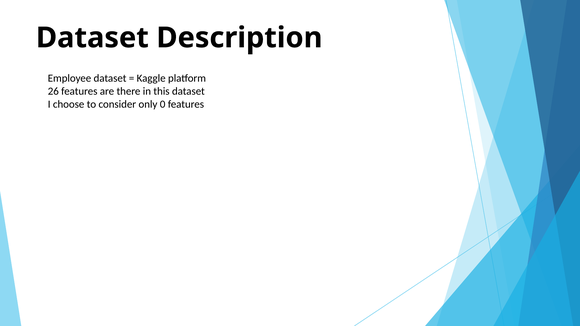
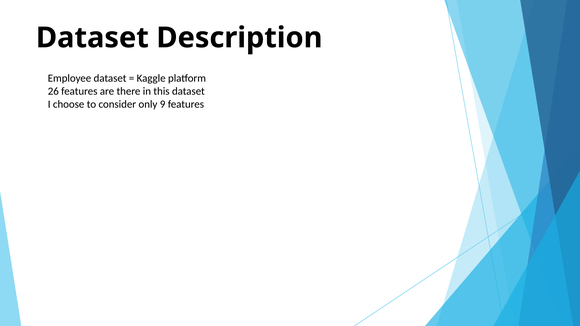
0: 0 -> 9 (163, 104)
